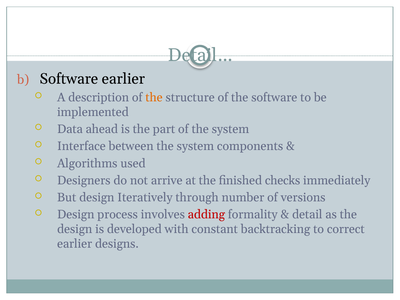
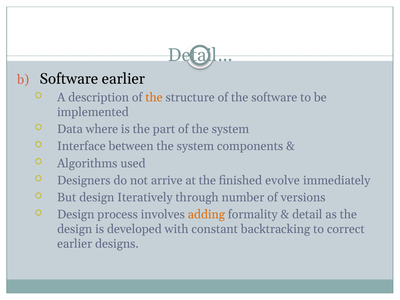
ahead: ahead -> where (102, 129)
checks: checks -> evolve (282, 180)
adding colour: red -> orange (206, 215)
